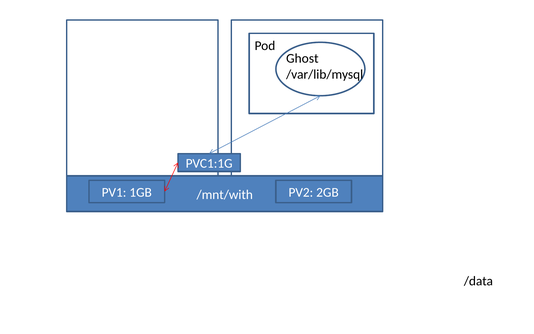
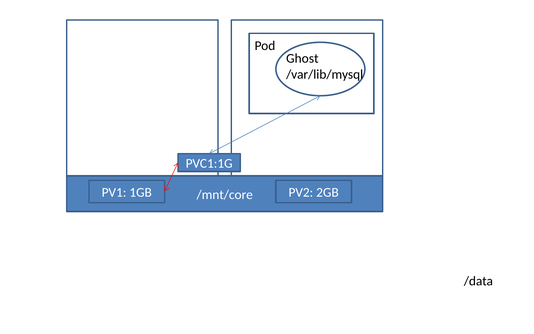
/mnt/with: /mnt/with -> /mnt/core (225, 194)
